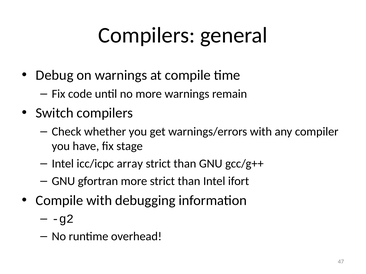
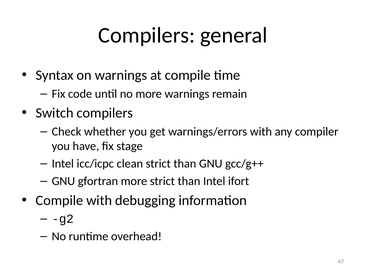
Debug: Debug -> Syntax (55, 75)
array: array -> clean (130, 164)
